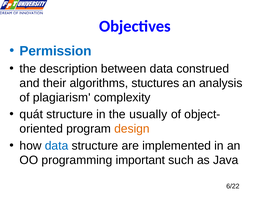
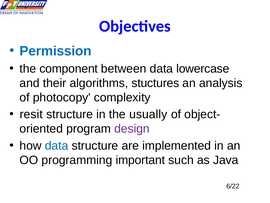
description: description -> component (69, 68)
construed: construed -> lowercase (203, 68)
plagiarism: plagiarism -> photocopy (62, 97)
quát: quát -> resit (31, 114)
design colour: orange -> purple (132, 129)
